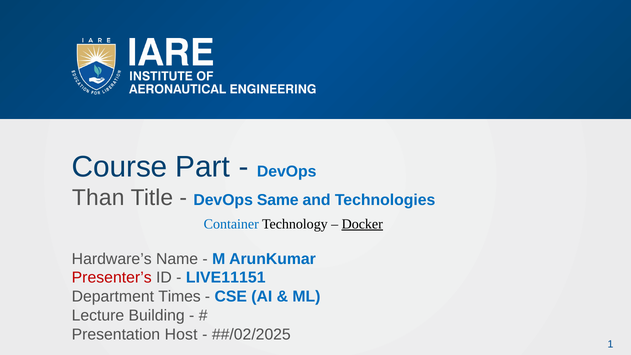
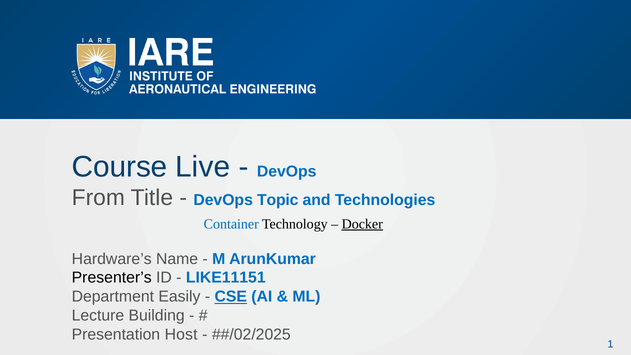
Part: Part -> Live (203, 167)
Than: Than -> From (98, 197)
Same: Same -> Topic (278, 200)
Presenter’s colour: red -> black (112, 278)
LIVE11151: LIVE11151 -> LIKE11151 (226, 278)
Times: Times -> Easily (179, 297)
CSE underline: none -> present (231, 297)
